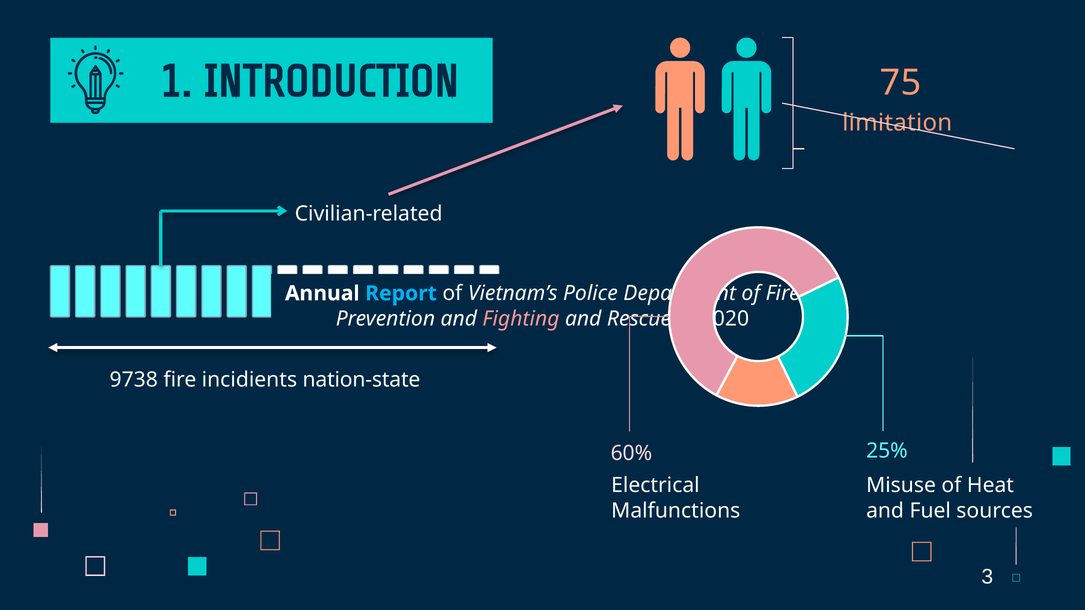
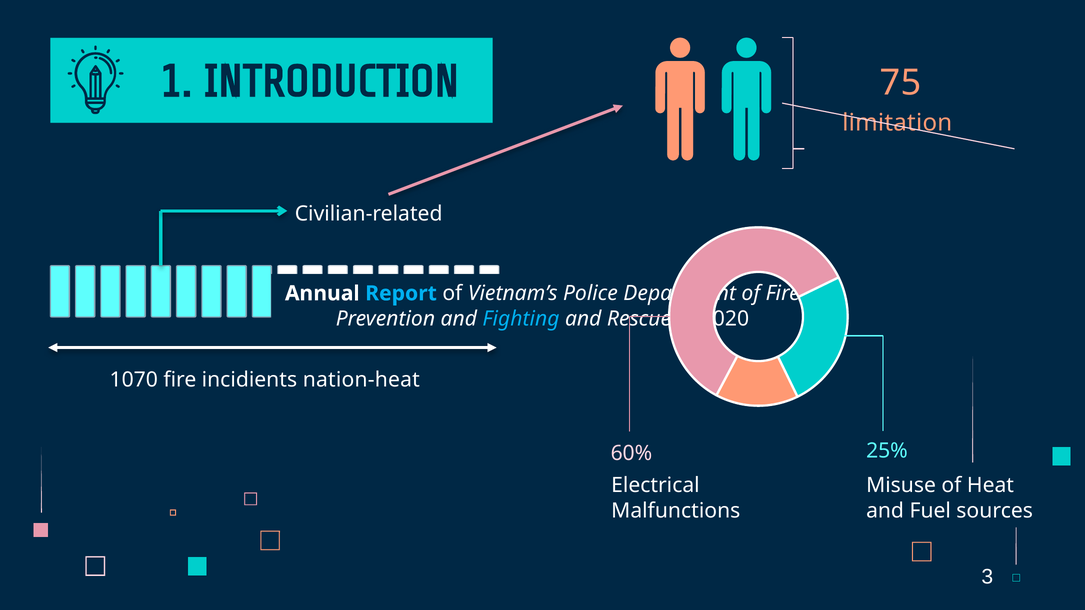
Fighting colour: pink -> light blue (521, 319)
9738: 9738 -> 1070 (134, 380)
nation-state: nation-state -> nation-heat (361, 380)
